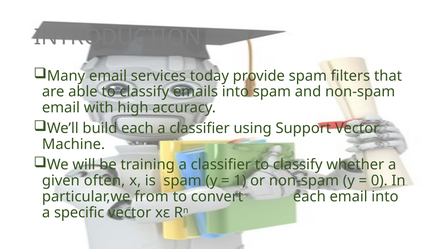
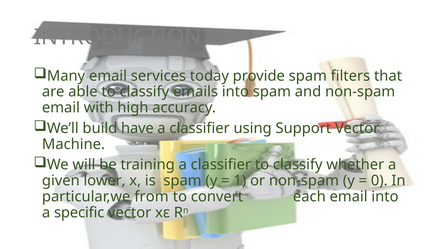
build each: each -> have (137, 128)
often: often -> lower (105, 180)
